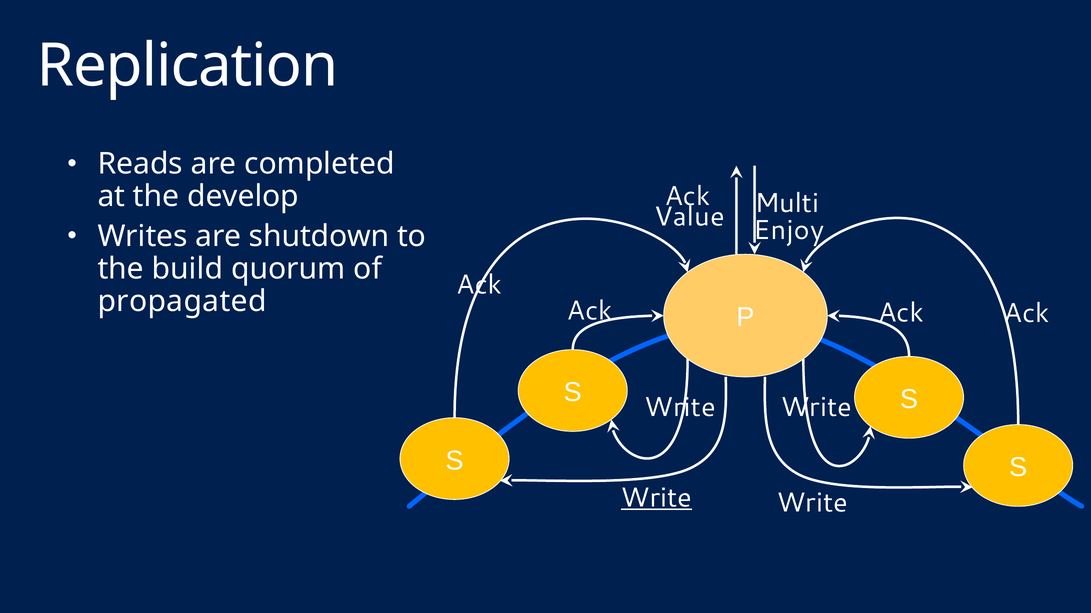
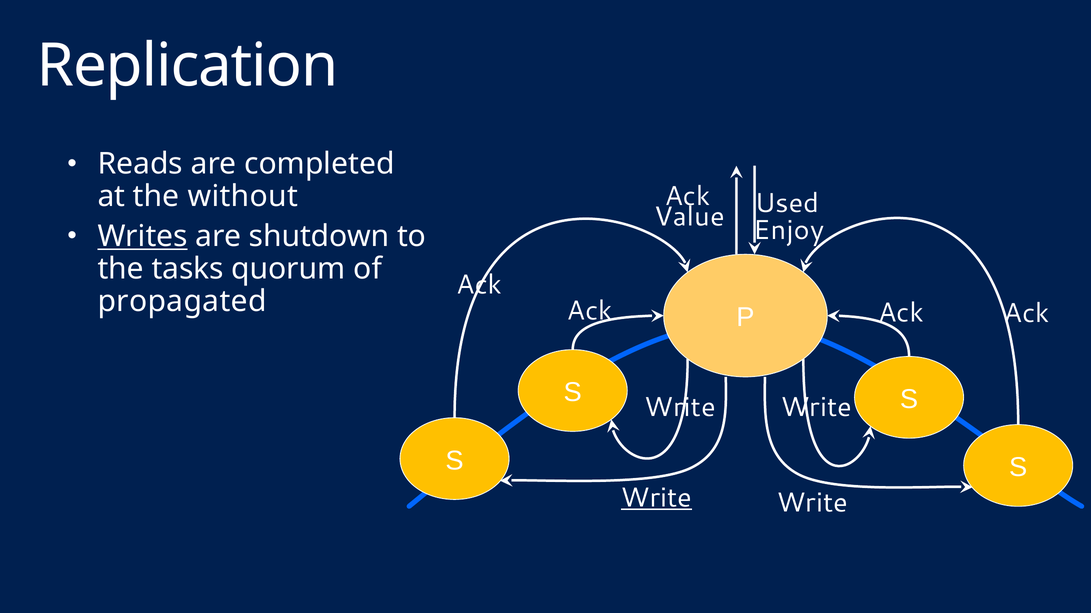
develop: develop -> without (243, 197)
Multi: Multi -> Used (787, 203)
Writes underline: none -> present (143, 236)
build: build -> tasks (188, 269)
